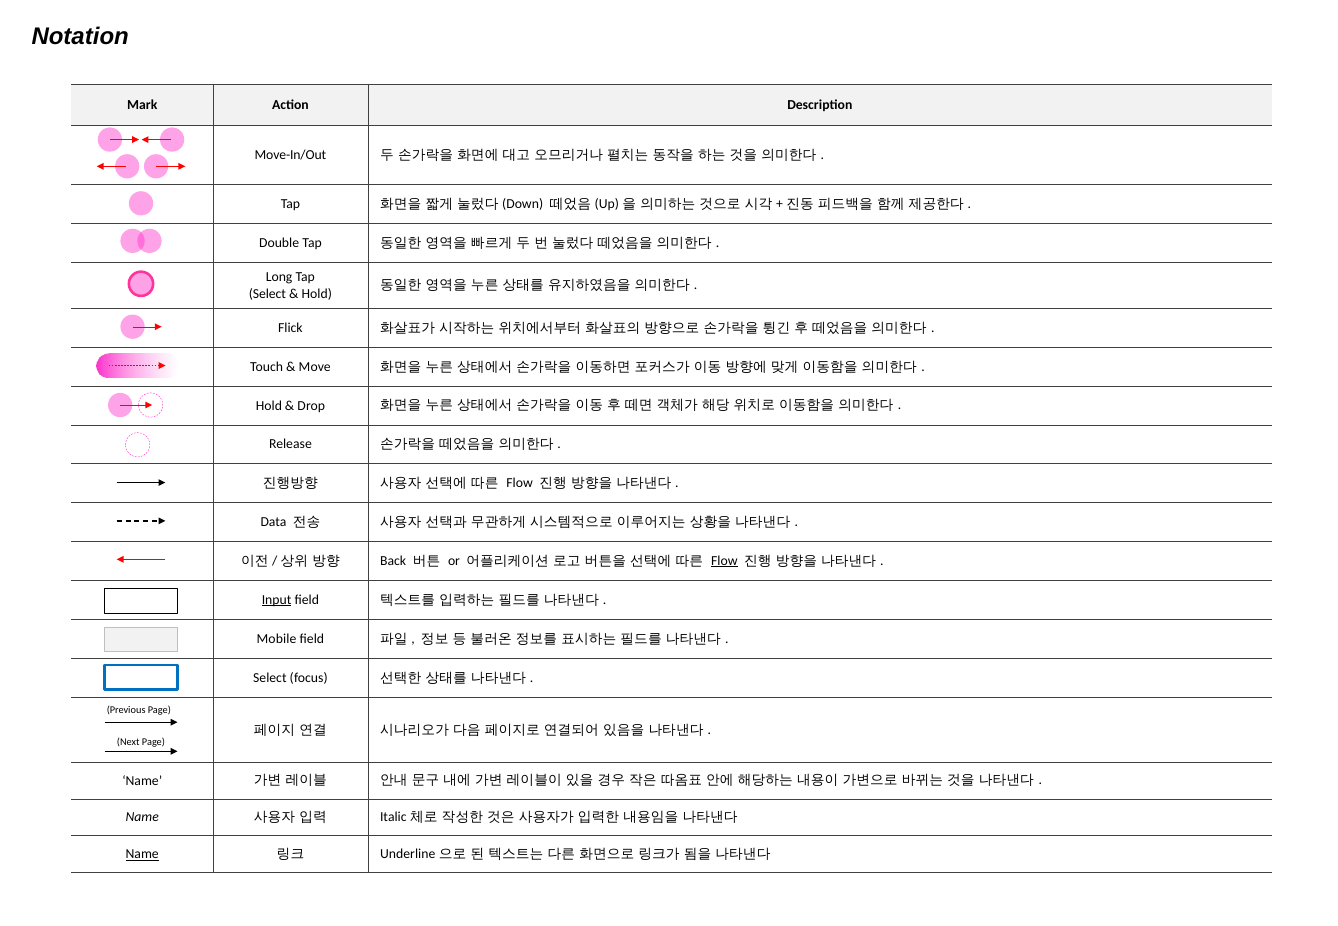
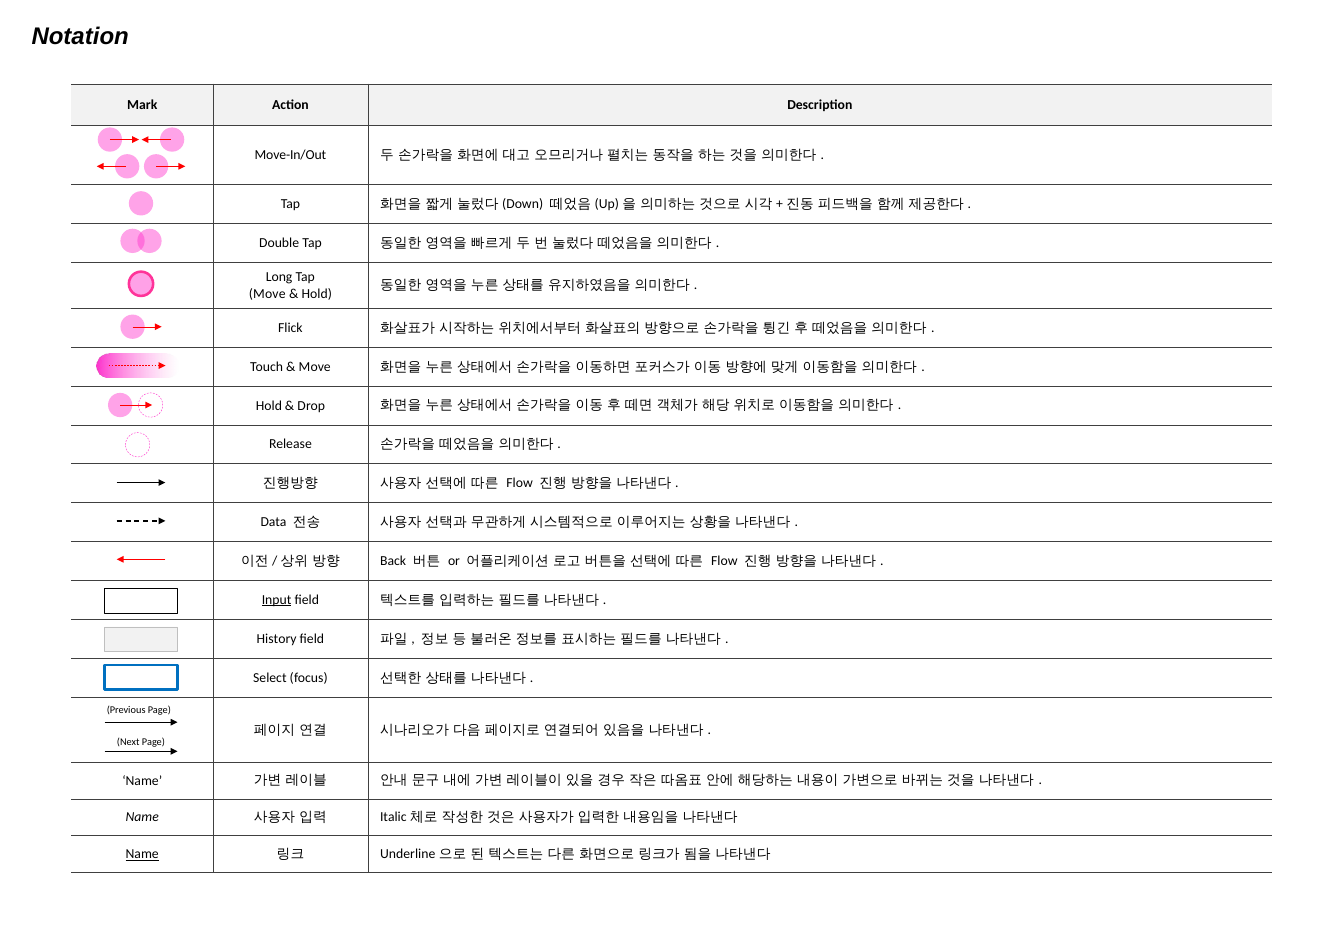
Select: Select -> Move (267, 294)
Flow underline: present -> none (724, 561)
Mobile: Mobile -> History (277, 639)
